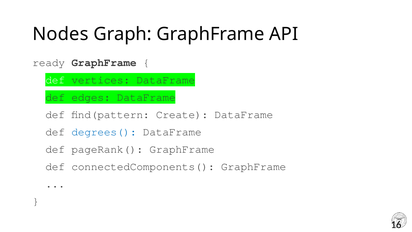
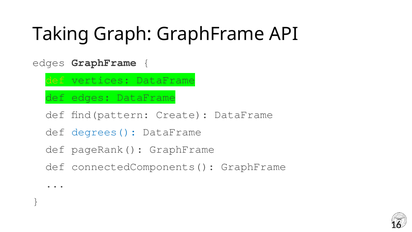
Nodes: Nodes -> Taking (61, 34)
ready: ready -> edges (49, 62)
def colour: white -> yellow (55, 80)
